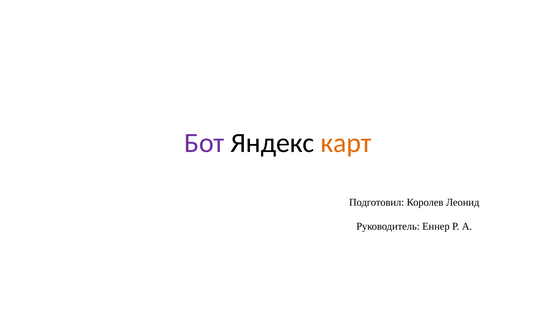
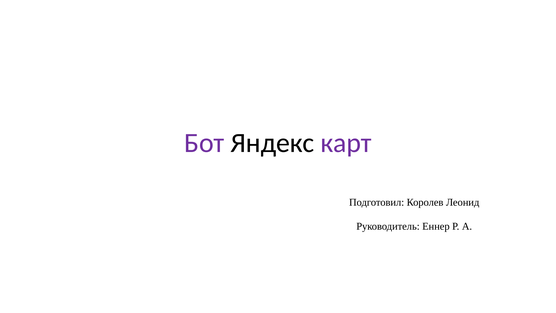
карт colour: orange -> purple (346, 143)
